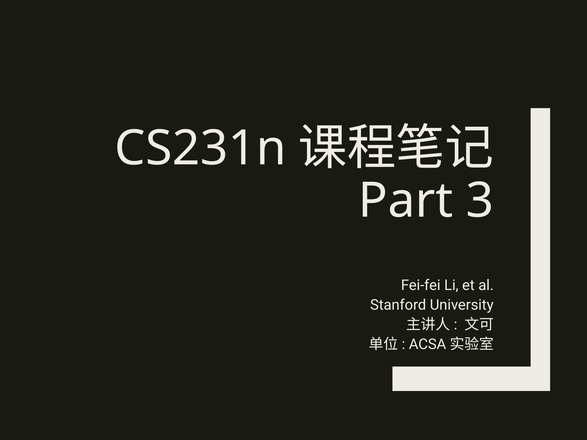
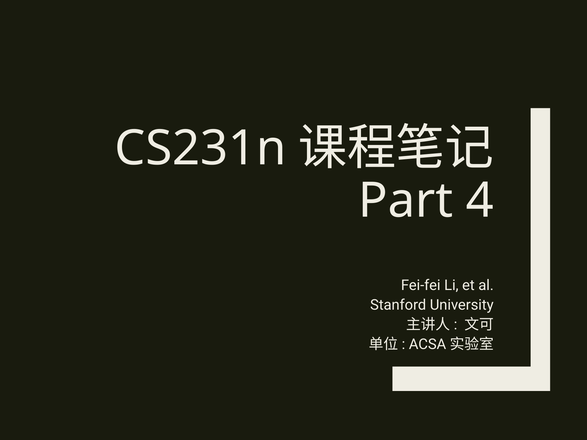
3: 3 -> 4 (480, 201)
